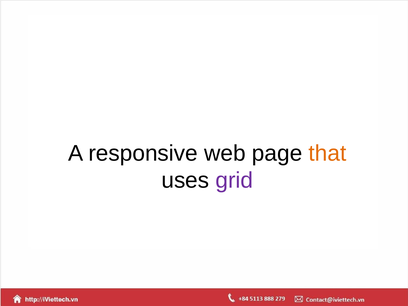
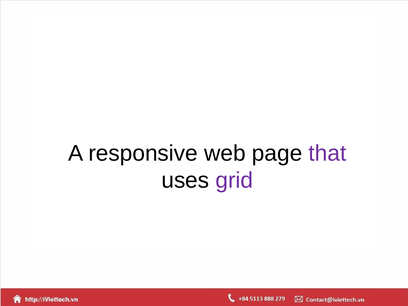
that colour: orange -> purple (327, 153)
